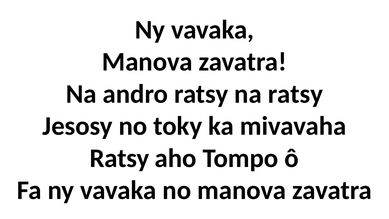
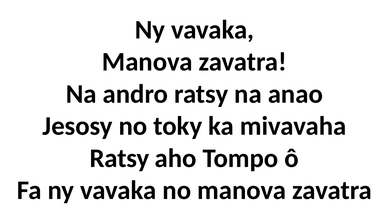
na ratsy: ratsy -> anao (295, 94)
